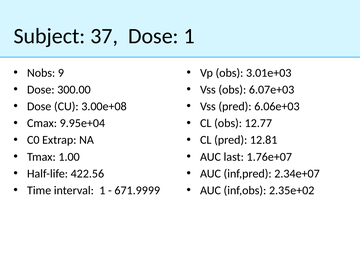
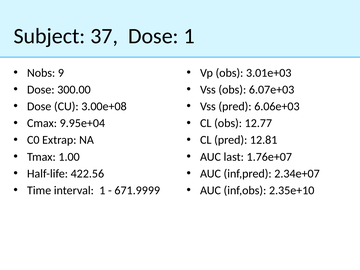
2.35e+02: 2.35e+02 -> 2.35e+10 (292, 190)
